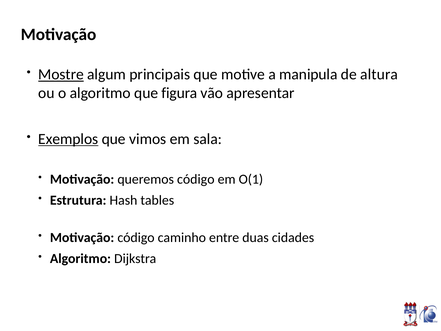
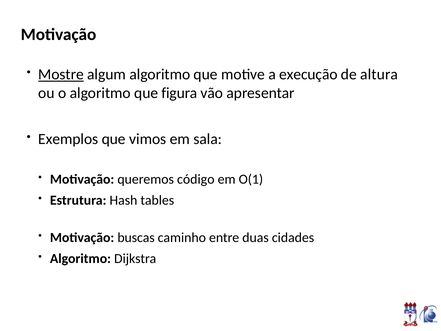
algum principais: principais -> algoritmo (160, 74)
manipula: manipula -> execução (308, 74)
Exemplos underline: present -> none (68, 139)
Motivação código: código -> buscas (136, 237)
